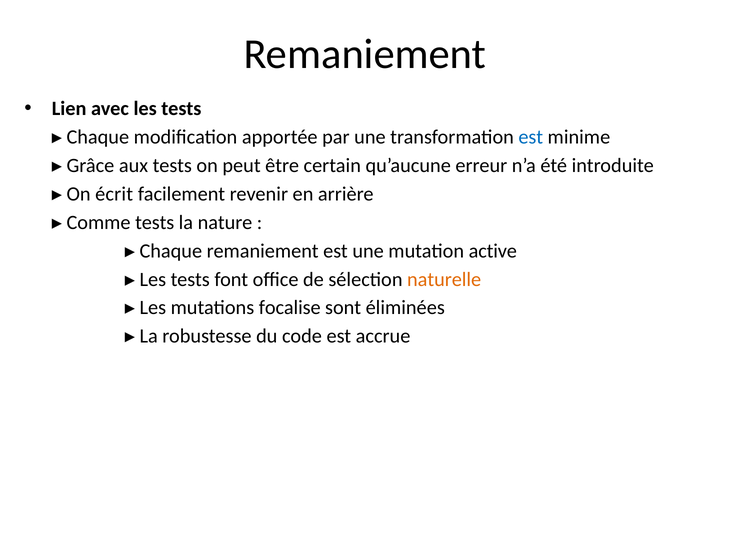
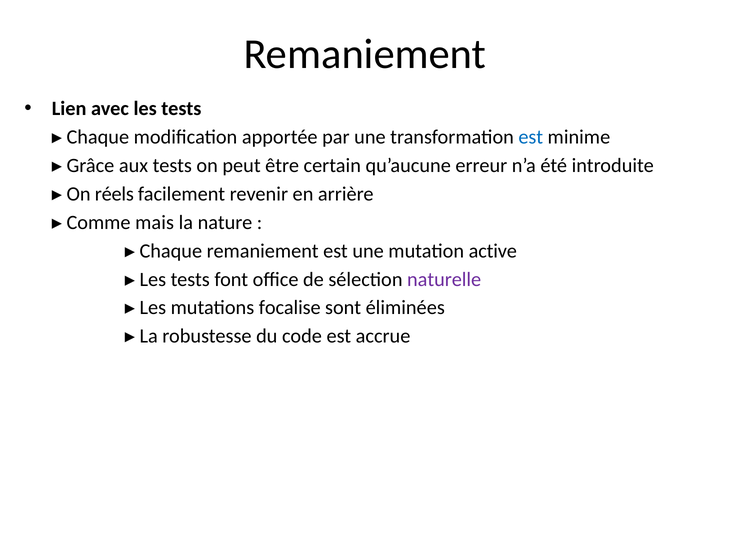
écrit: écrit -> réels (114, 194)
tests: tests -> mais (155, 222)
naturelle colour: orange -> purple (444, 279)
